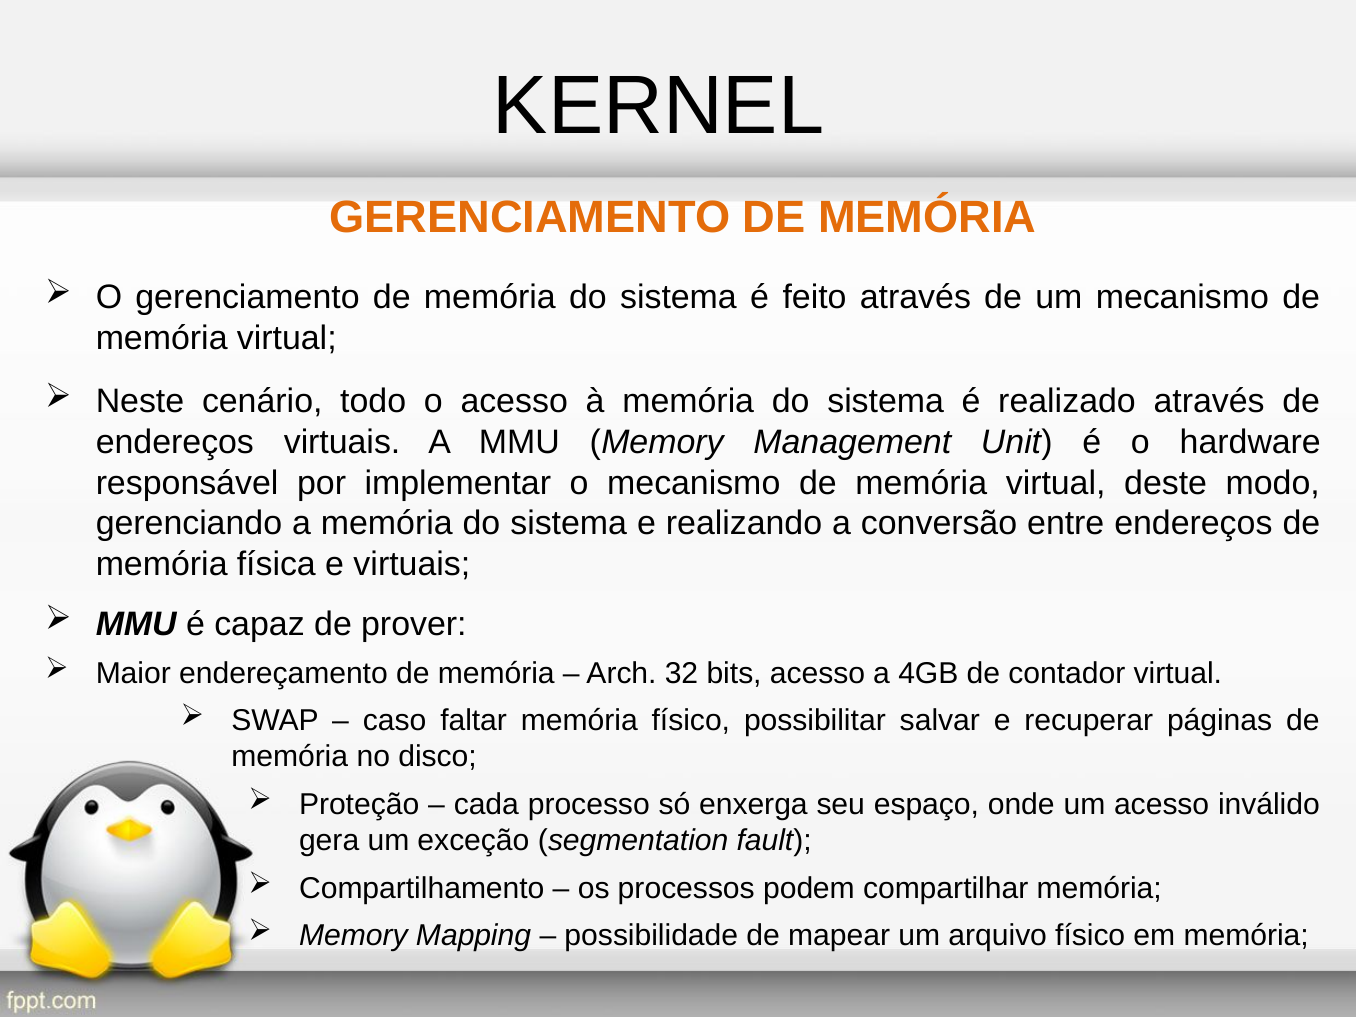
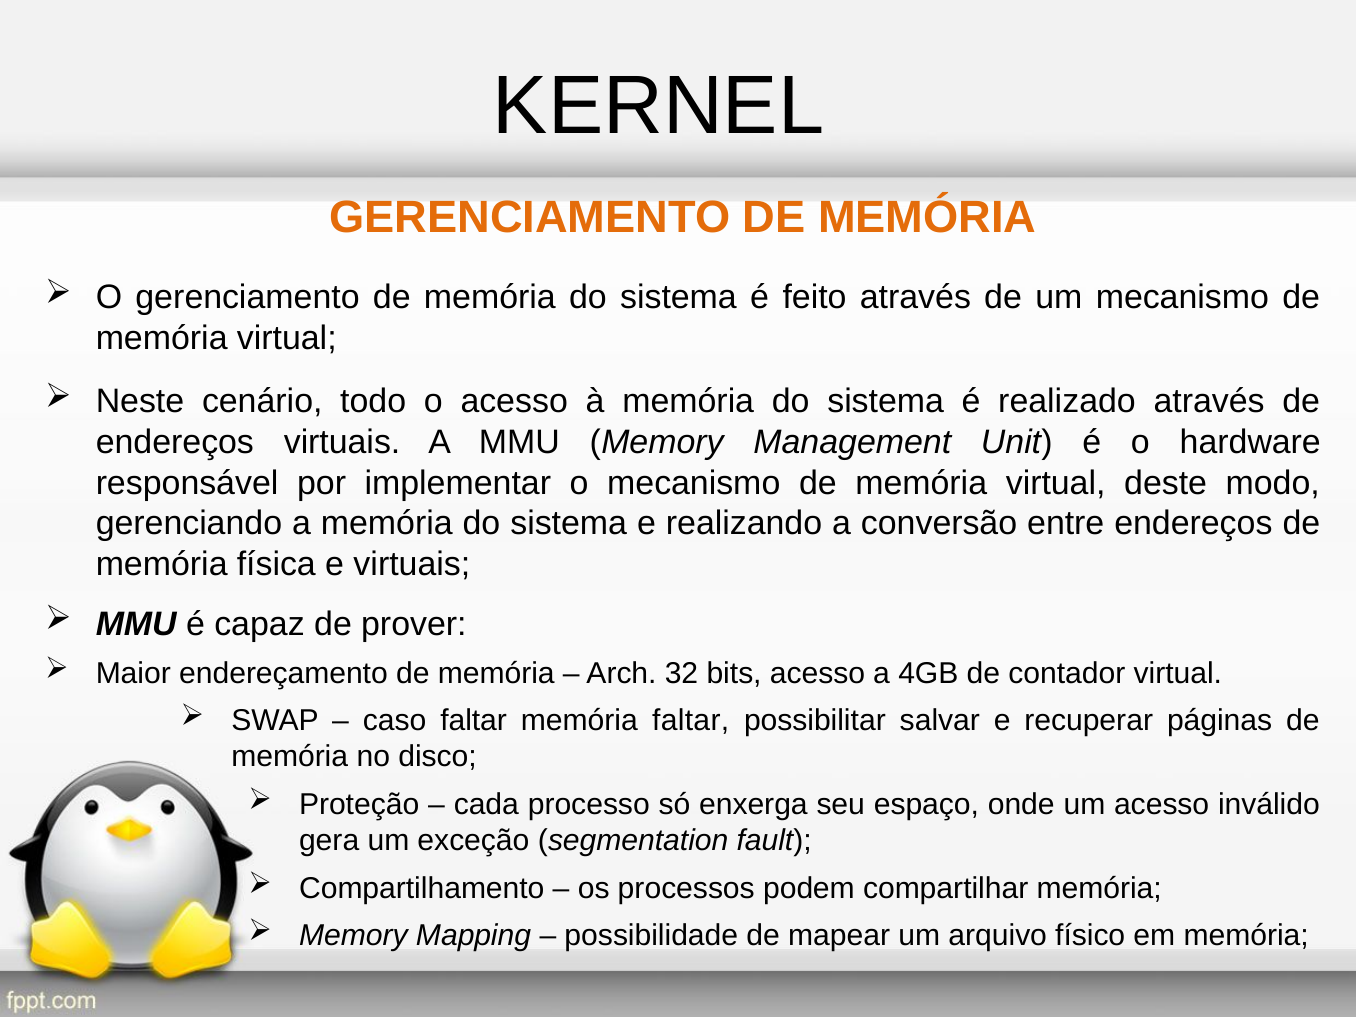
memória físico: físico -> faltar (691, 721)
